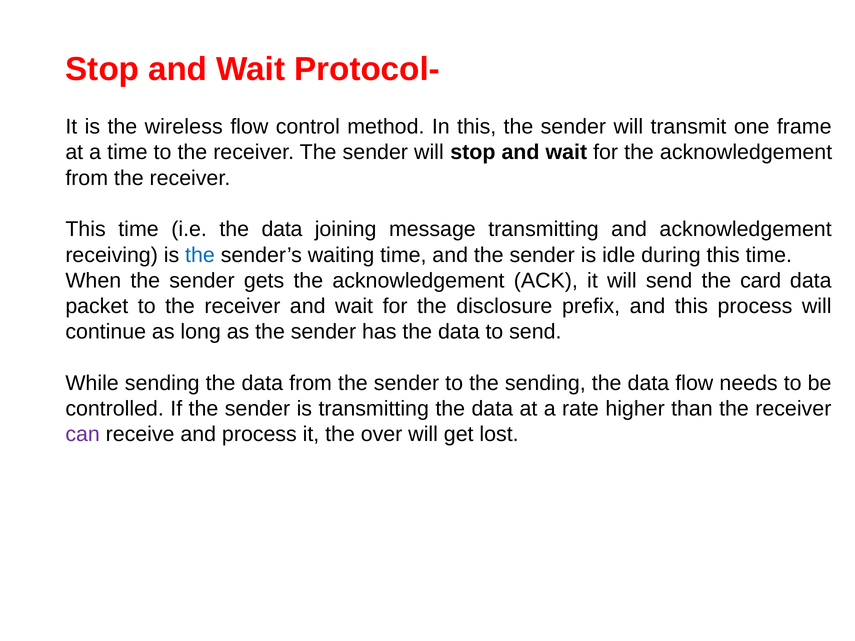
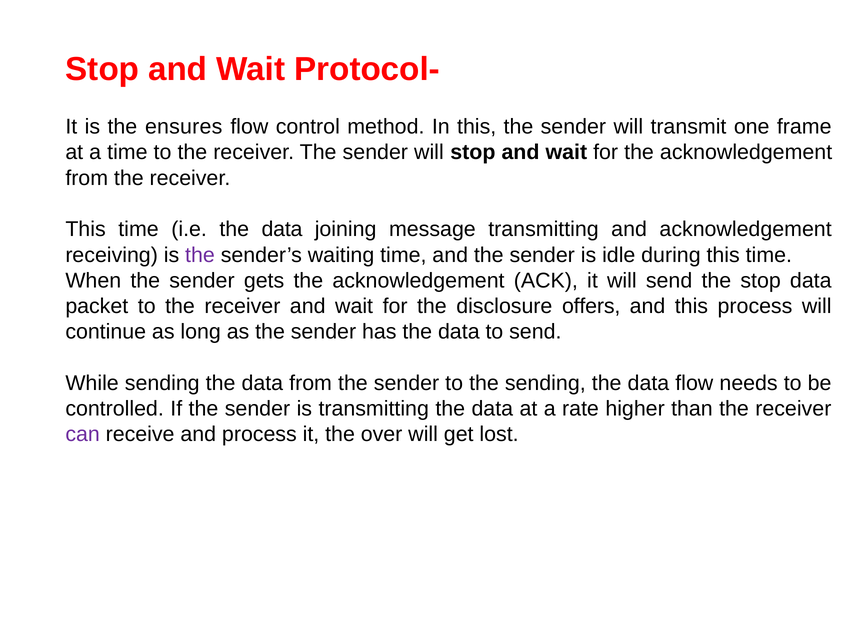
wireless: wireless -> ensures (184, 127)
the colour: blue -> purple (200, 255)
the card: card -> stop (761, 281)
prefix: prefix -> offers (591, 306)
